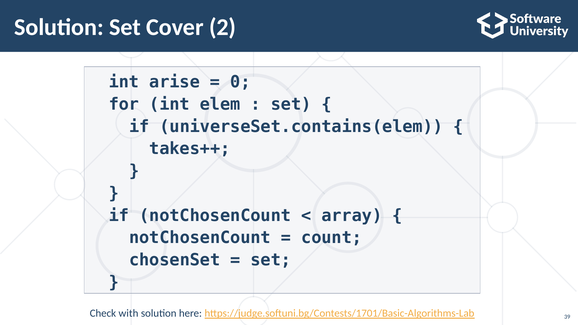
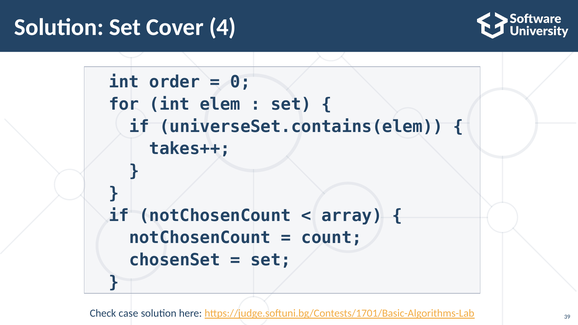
2: 2 -> 4 (223, 27)
arise: arise -> order (175, 82)
with: with -> case (128, 314)
